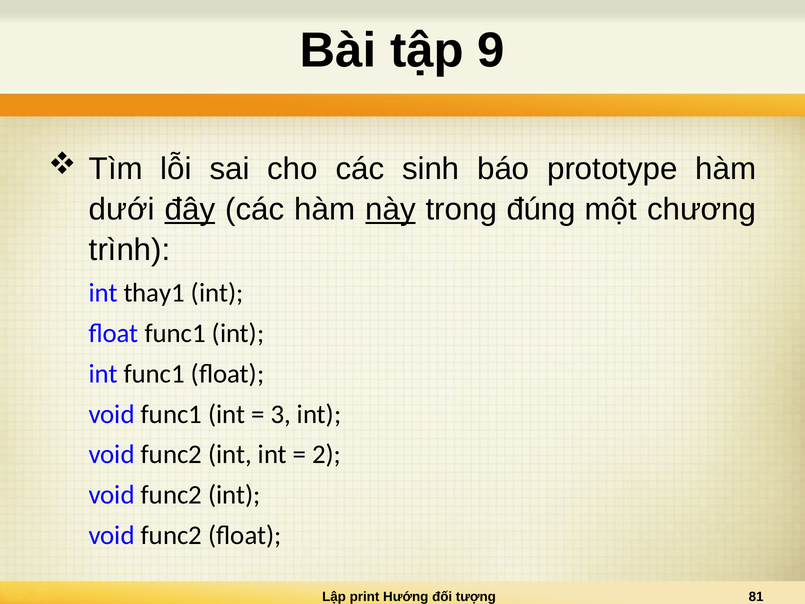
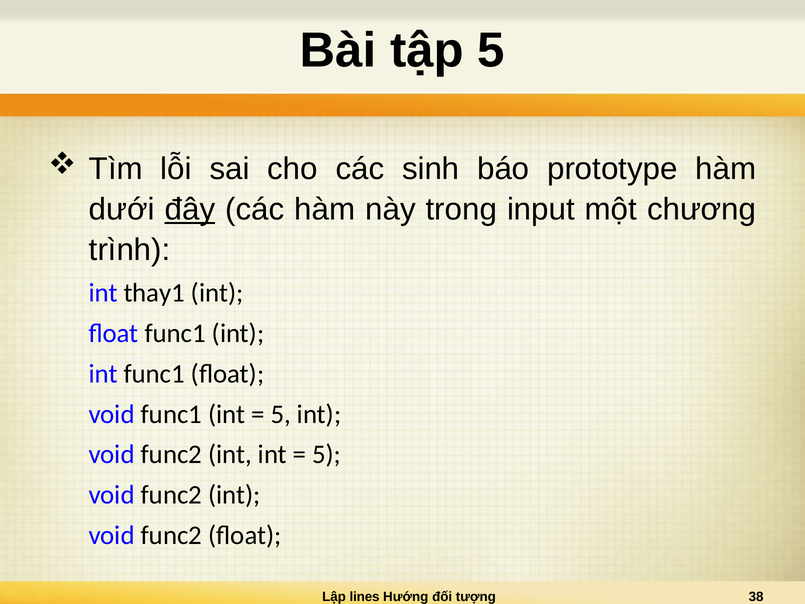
tập 9: 9 -> 5 (491, 50)
này underline: present -> none (391, 209)
đúng: đúng -> input (541, 209)
3: 3 -> 5 (281, 414)
2: 2 -> 5 (327, 454)
print: print -> lines (365, 597)
81: 81 -> 38 (756, 597)
